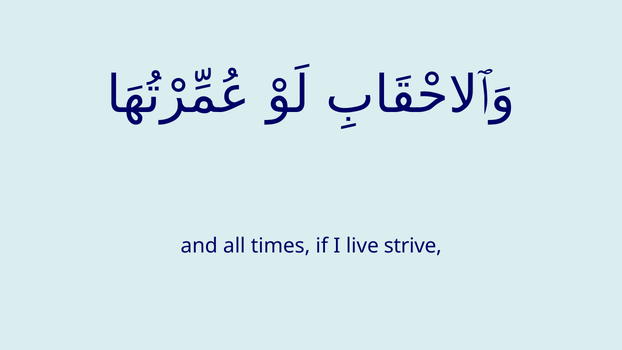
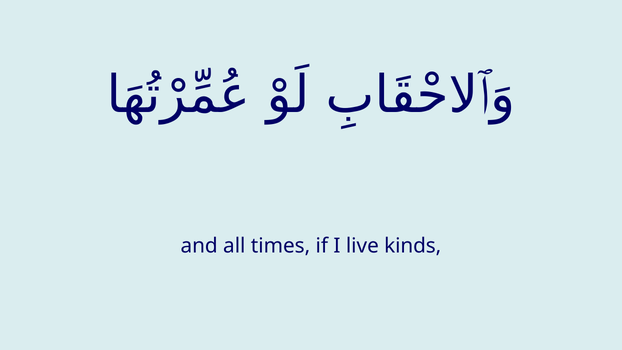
strive: strive -> kinds (413, 246)
